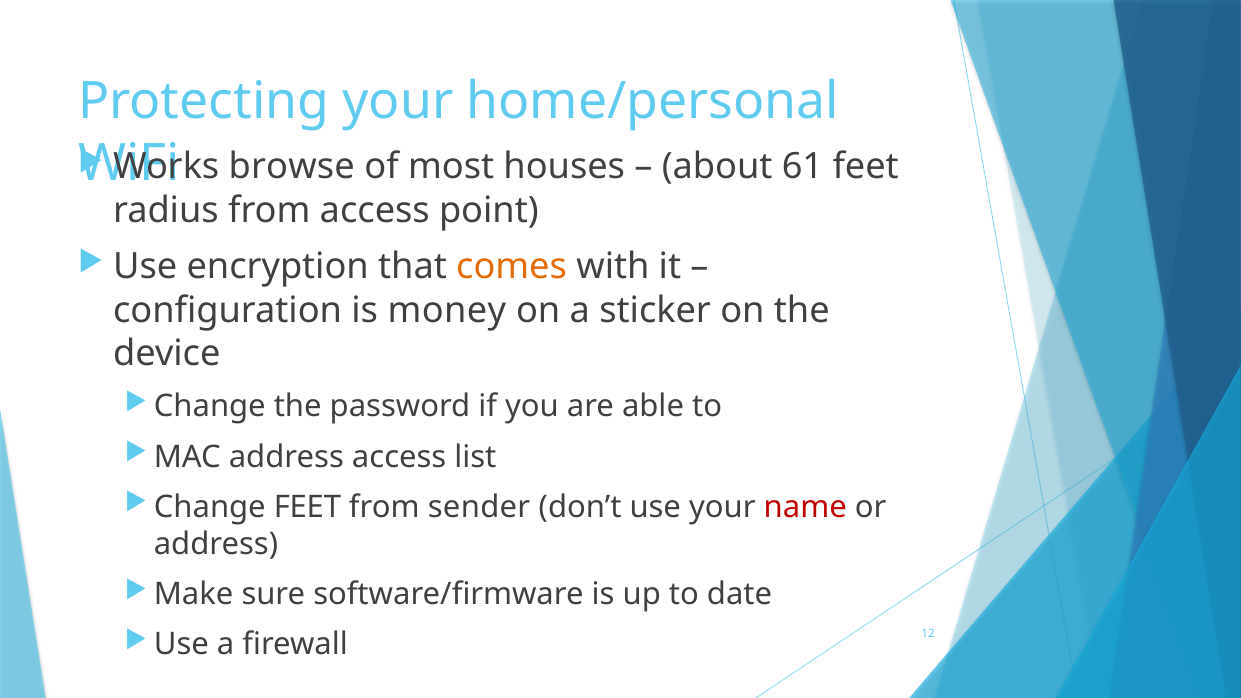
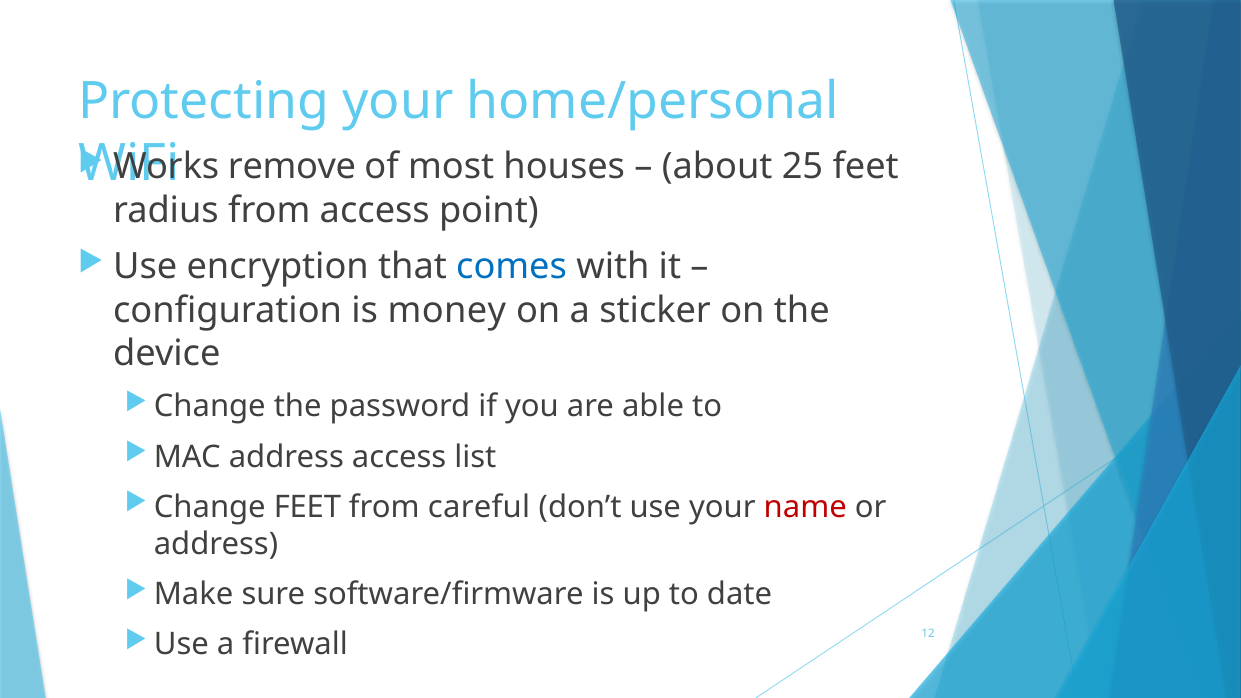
browse: browse -> remove (292, 167)
61: 61 -> 25 (802, 167)
comes colour: orange -> blue (512, 267)
sender: sender -> careful (479, 507)
